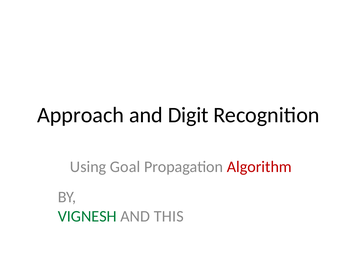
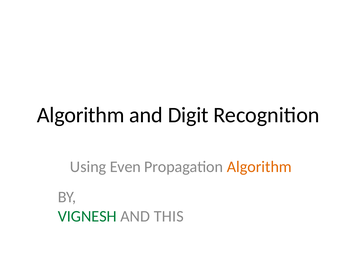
Approach: Approach -> Algorithm (81, 115)
Goal: Goal -> Even (125, 166)
Algorithm colour: red -> orange (259, 166)
